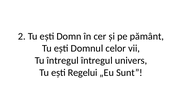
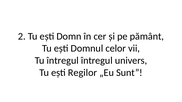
Regelui: Regelui -> Regilor (83, 73)
